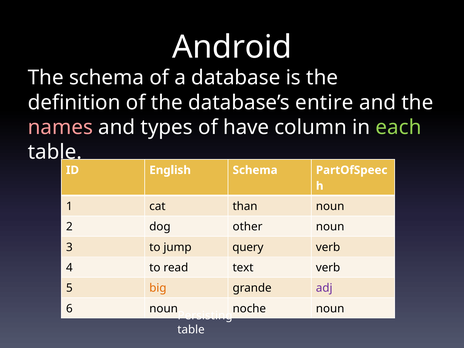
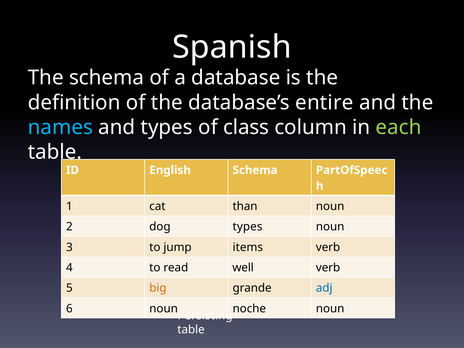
Android: Android -> Spanish (232, 47)
names colour: pink -> light blue (60, 127)
have: have -> class (246, 127)
dog other: other -> types (248, 227)
query: query -> items (248, 247)
text: text -> well (243, 268)
adj colour: purple -> blue (324, 288)
